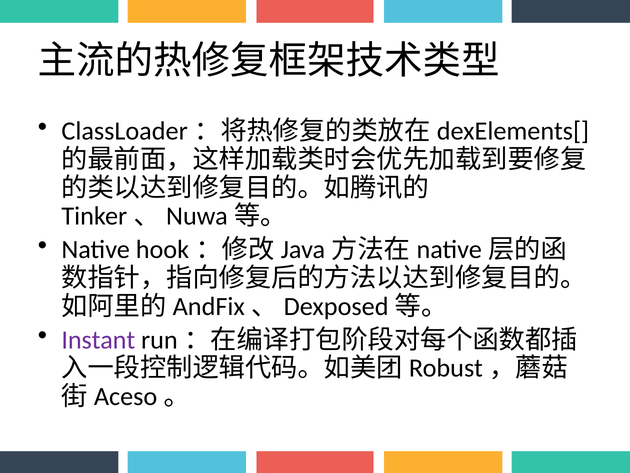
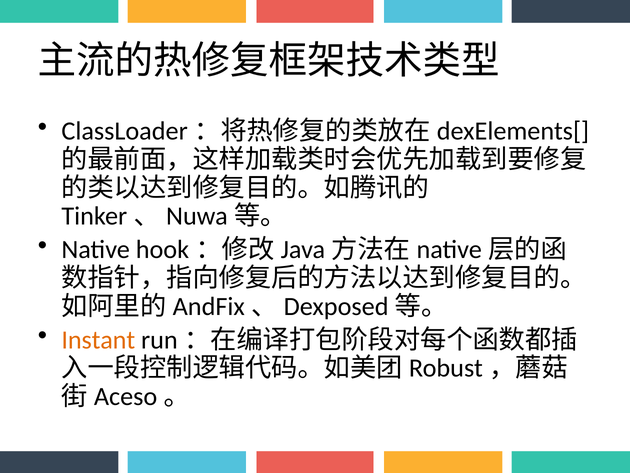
Instant colour: purple -> orange (98, 340)
